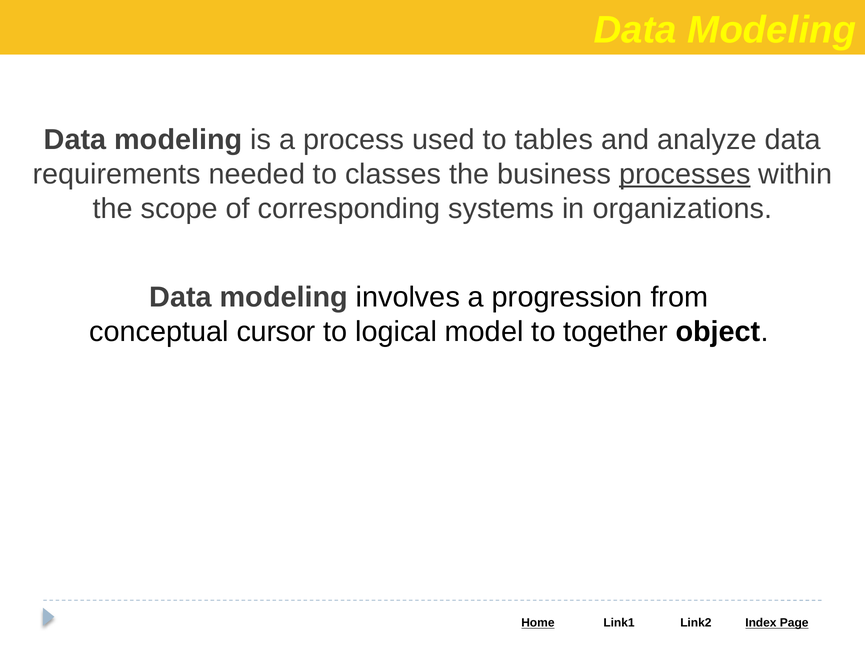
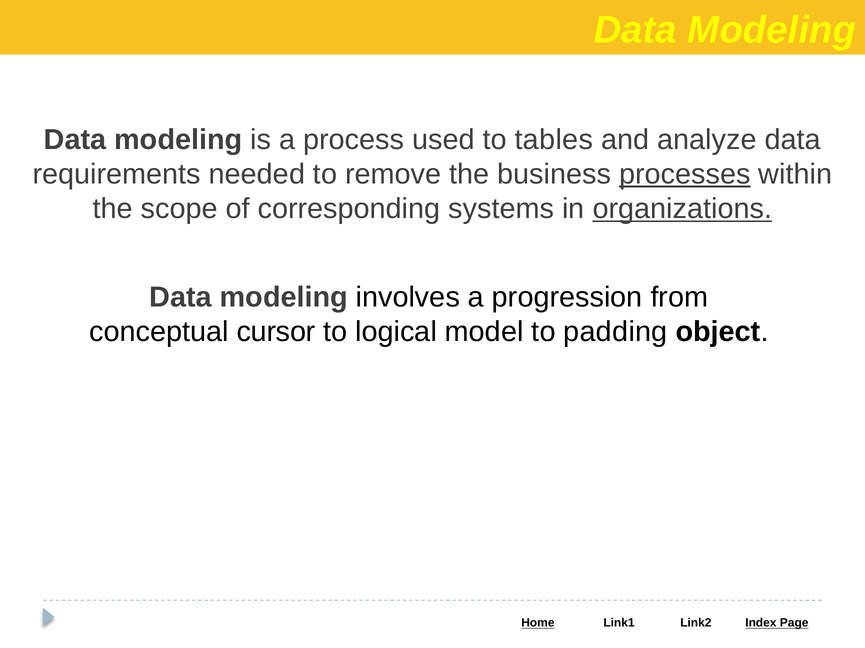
classes: classes -> remove (393, 174)
organizations underline: none -> present (682, 209)
together: together -> padding (615, 332)
